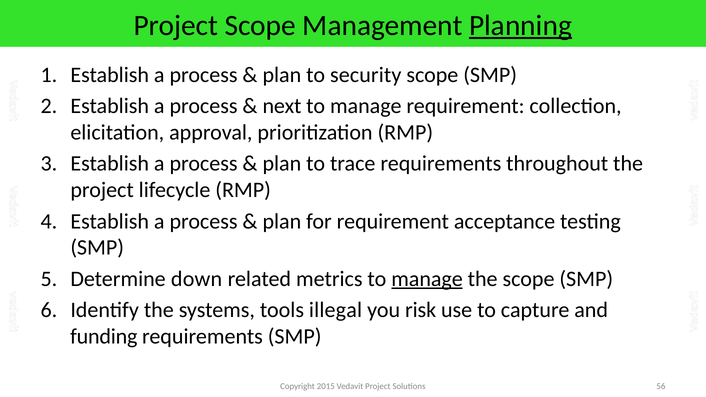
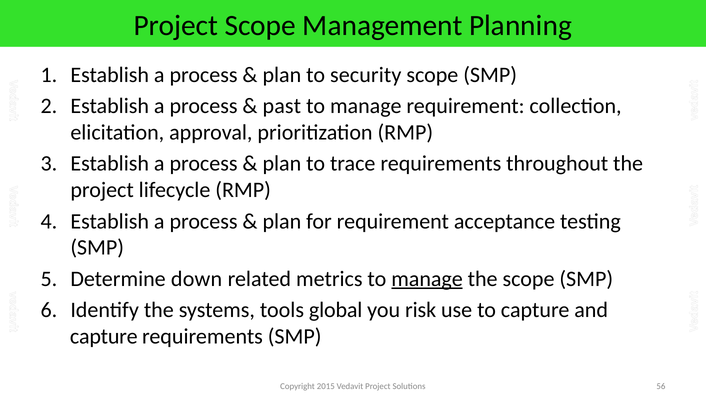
Planning underline: present -> none (520, 25)
next: next -> past (282, 106)
illegal: illegal -> global (336, 310)
funding: funding -> capture (104, 337)
